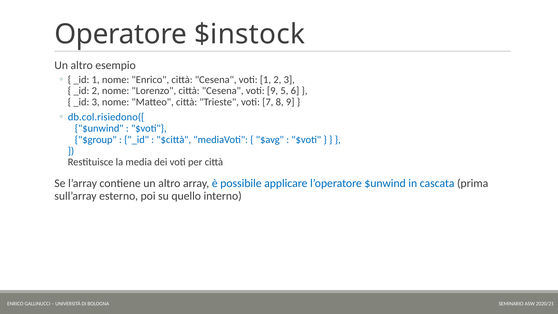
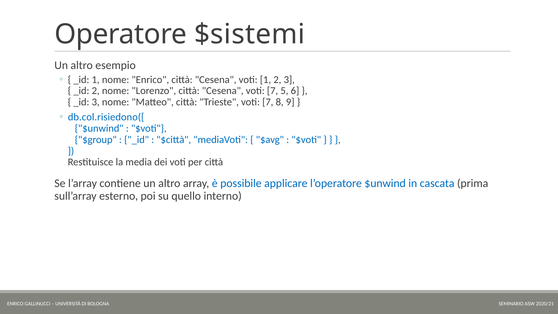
$instock: $instock -> $sistemi (250, 34)
Cesena voti 9: 9 -> 7 (273, 91)
